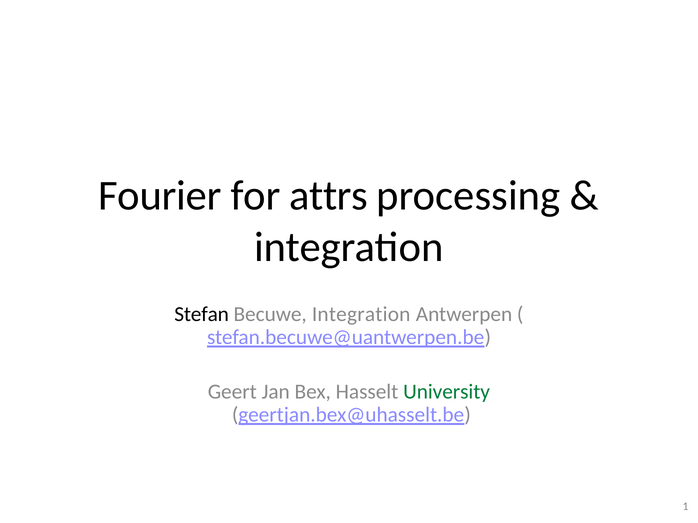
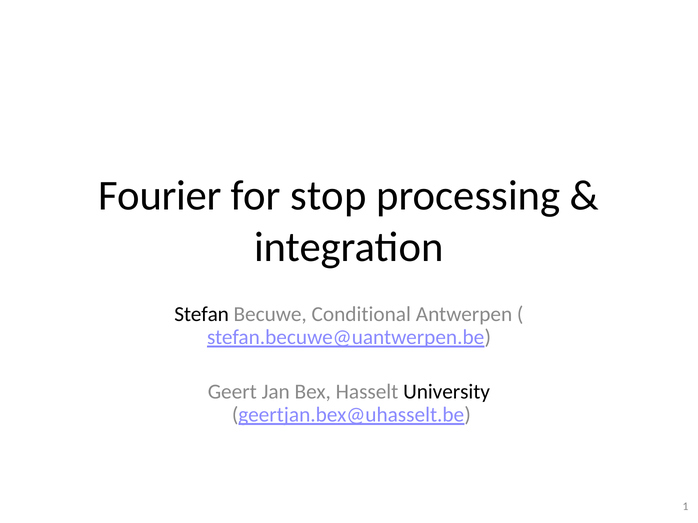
attrs: attrs -> stop (328, 196)
Becuwe Integration: Integration -> Conditional (361, 314)
University colour: green -> black (447, 392)
